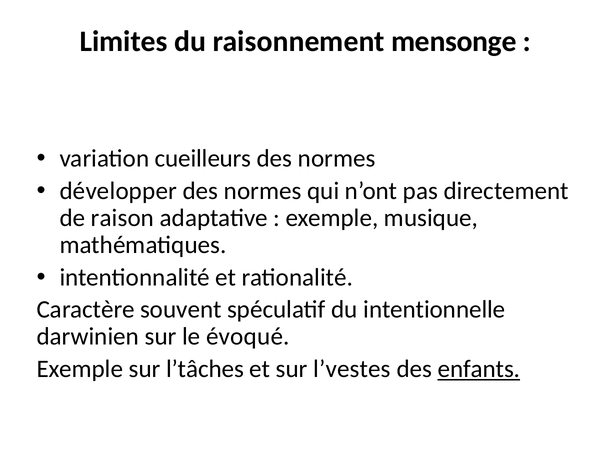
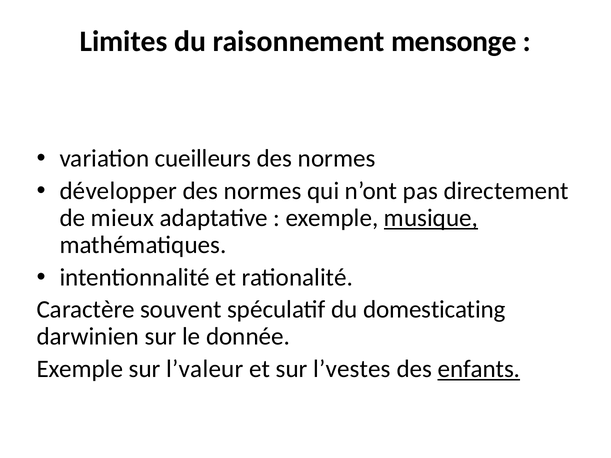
raison: raison -> mieux (122, 218)
musique underline: none -> present (431, 218)
intentionnelle: intentionnelle -> domesticating (434, 310)
évoqué: évoqué -> donnée (248, 337)
l’tâches: l’tâches -> l’valeur (205, 369)
